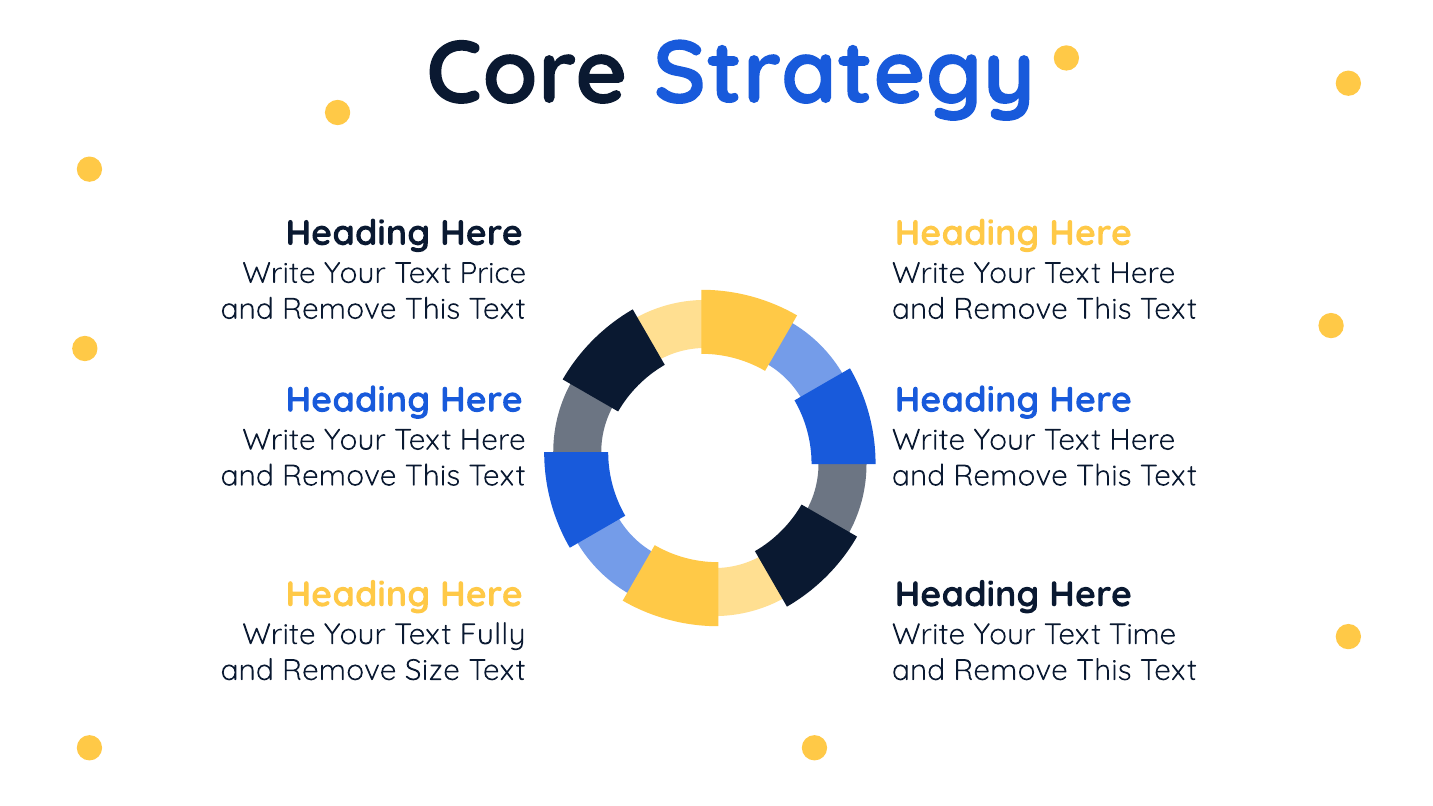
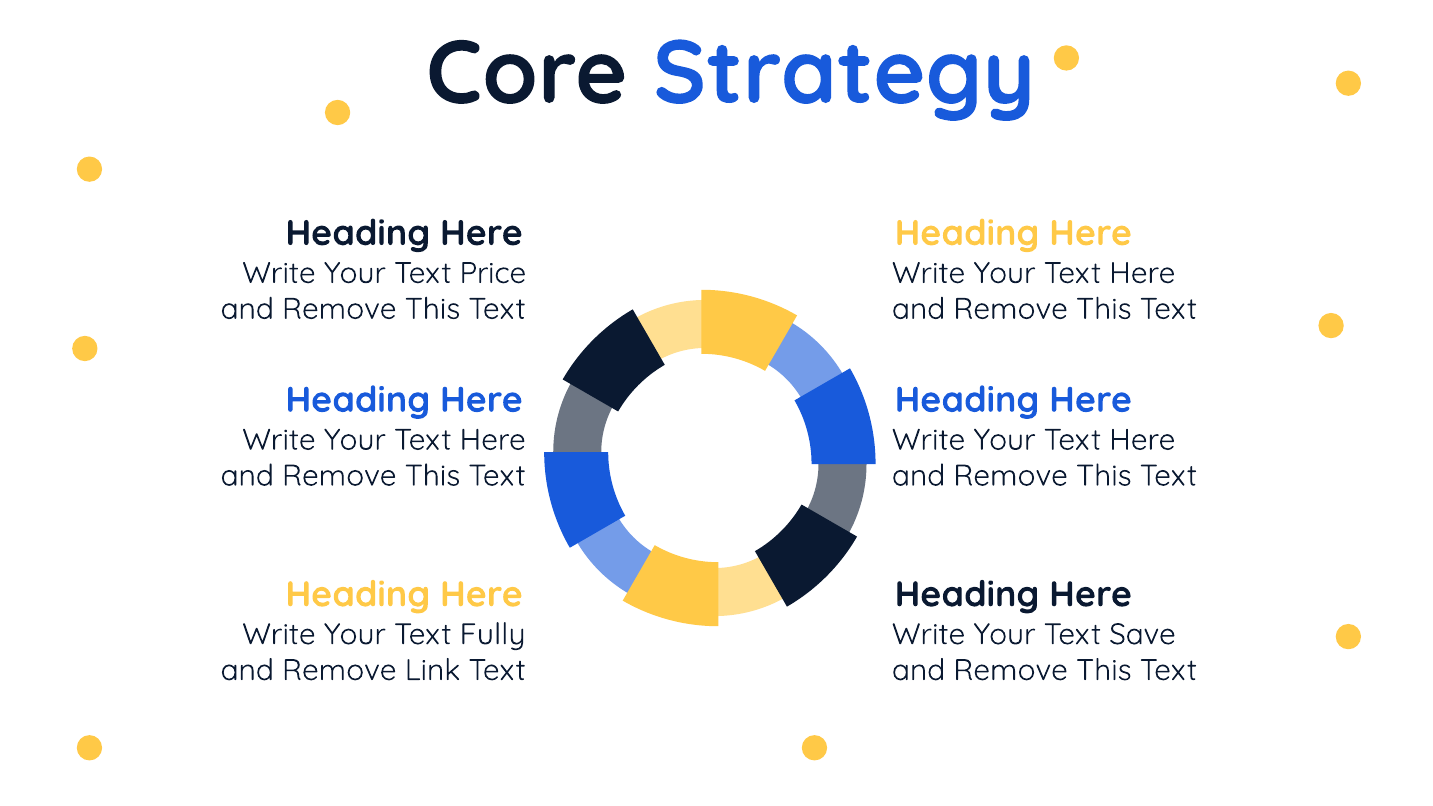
Time: Time -> Save (1143, 634)
Size: Size -> Link (433, 670)
